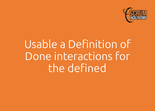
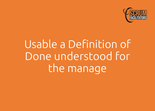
interactions: interactions -> understood (83, 56)
defined: defined -> manage (87, 68)
